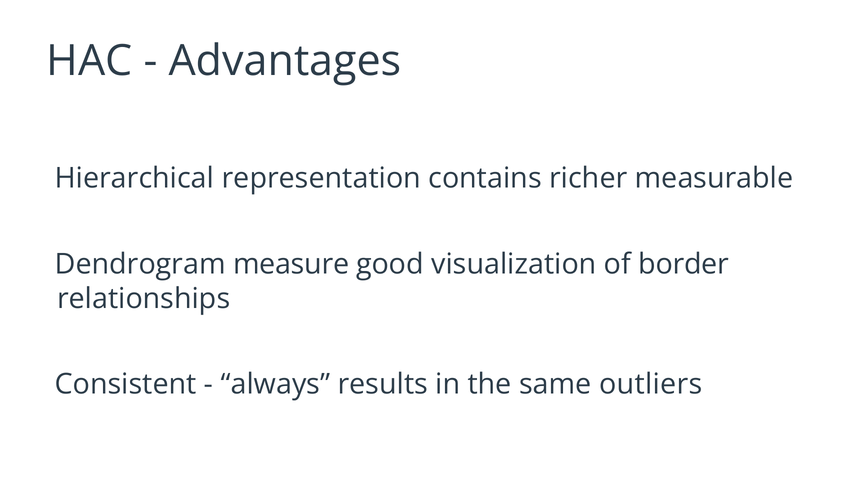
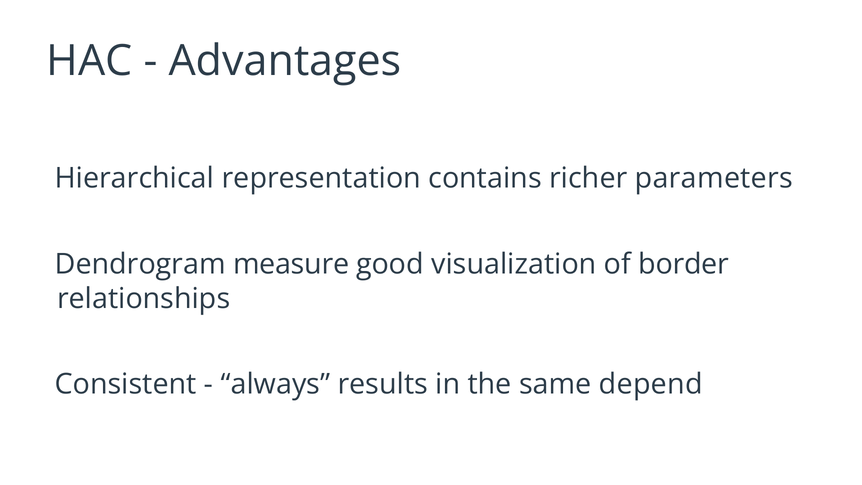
measurable: measurable -> parameters (714, 178)
outliers: outliers -> depend (651, 384)
